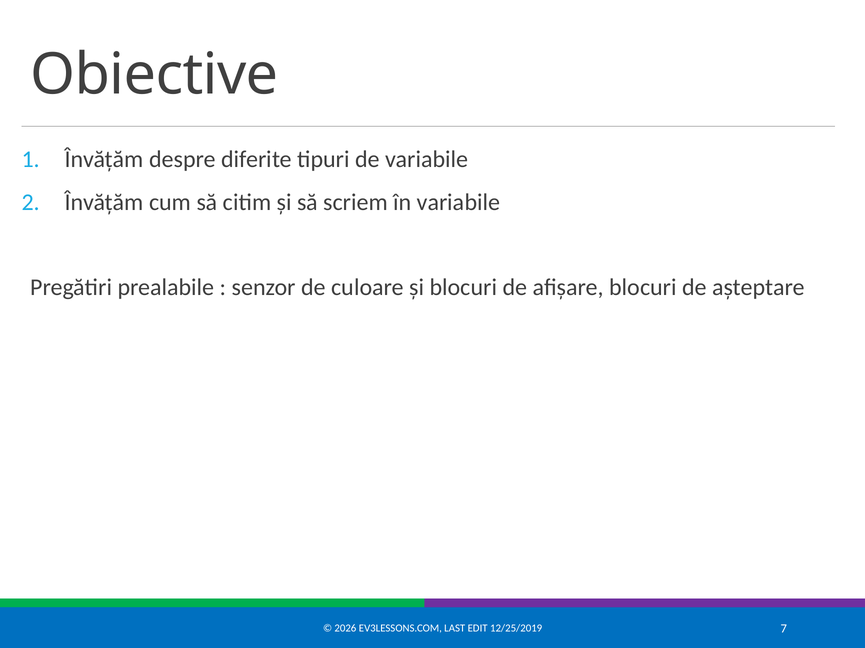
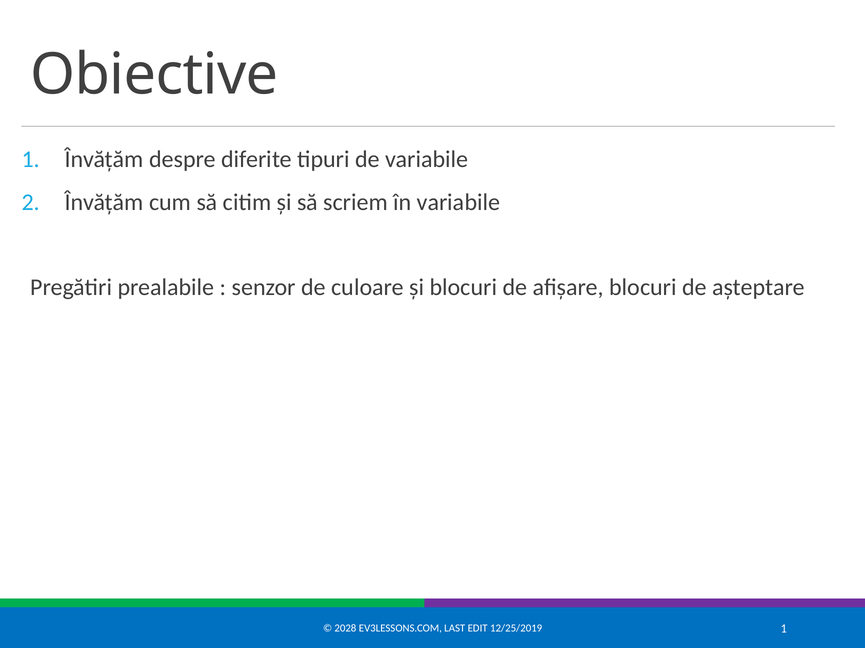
2026: 2026 -> 2028 (345, 629)
12/25/2019 7: 7 -> 1 (784, 629)
